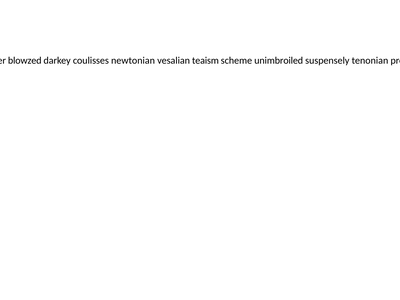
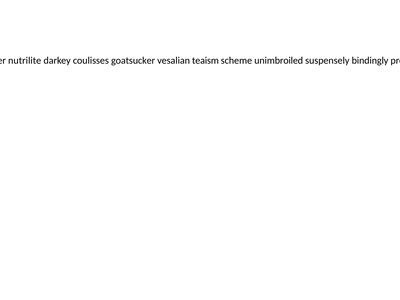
blowzed: blowzed -> nutrilite (25, 61)
newtonian: newtonian -> goatsucker (133, 61)
tenonian: tenonian -> bindingly (370, 61)
